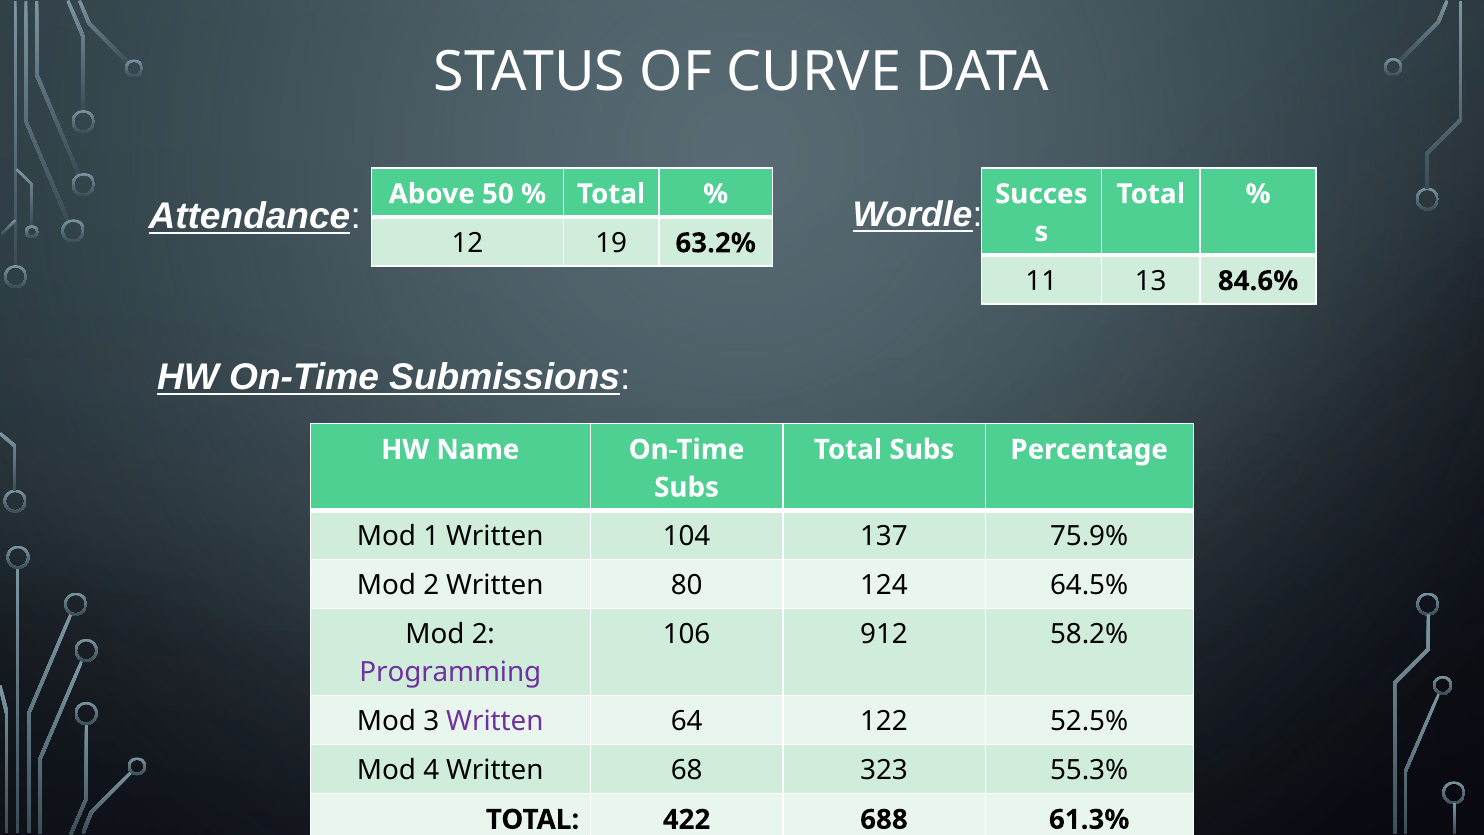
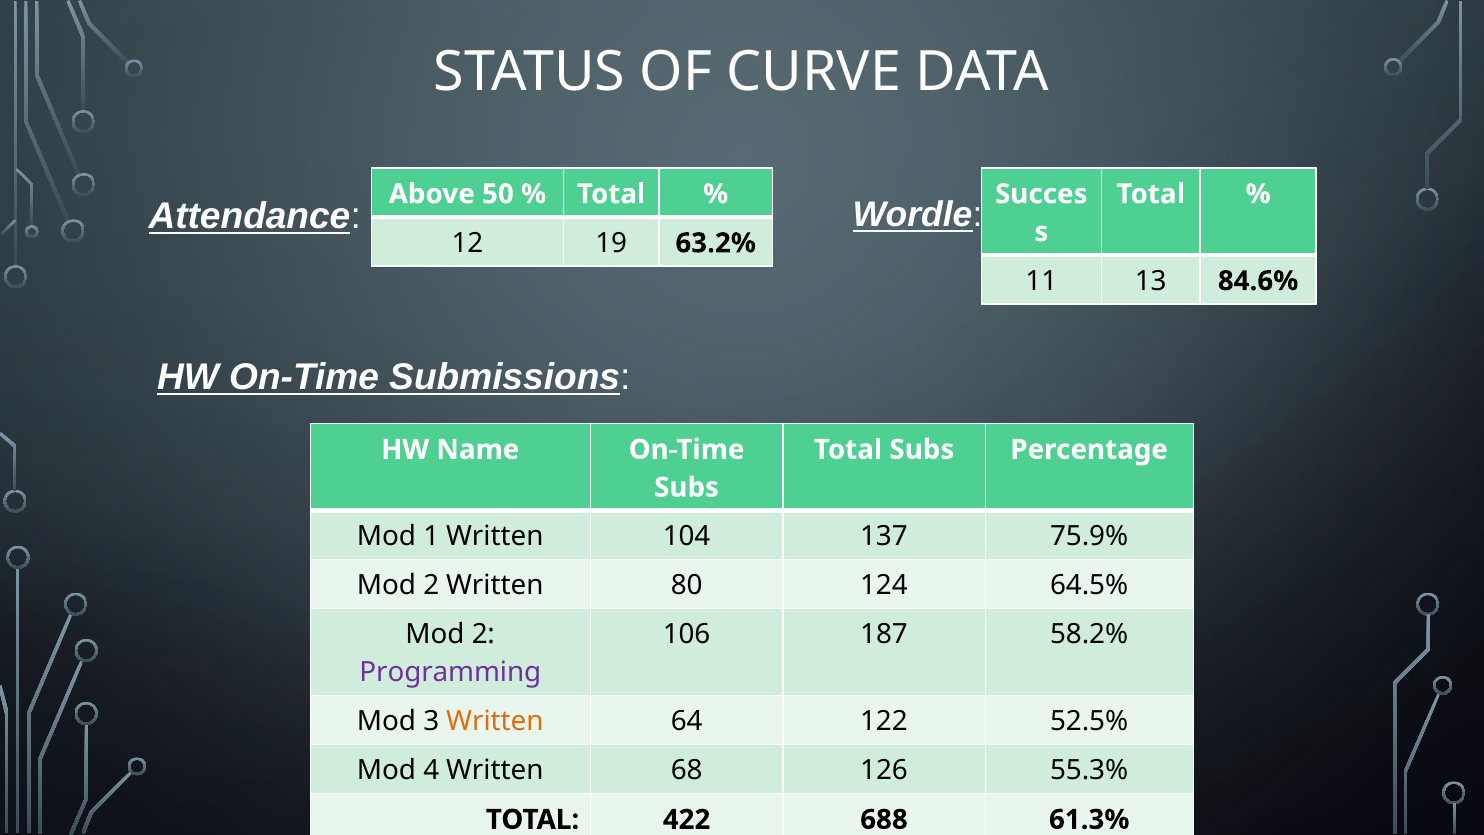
912: 912 -> 187 (884, 634)
Written colour: purple -> orange (495, 721)
323: 323 -> 126 (884, 770)
